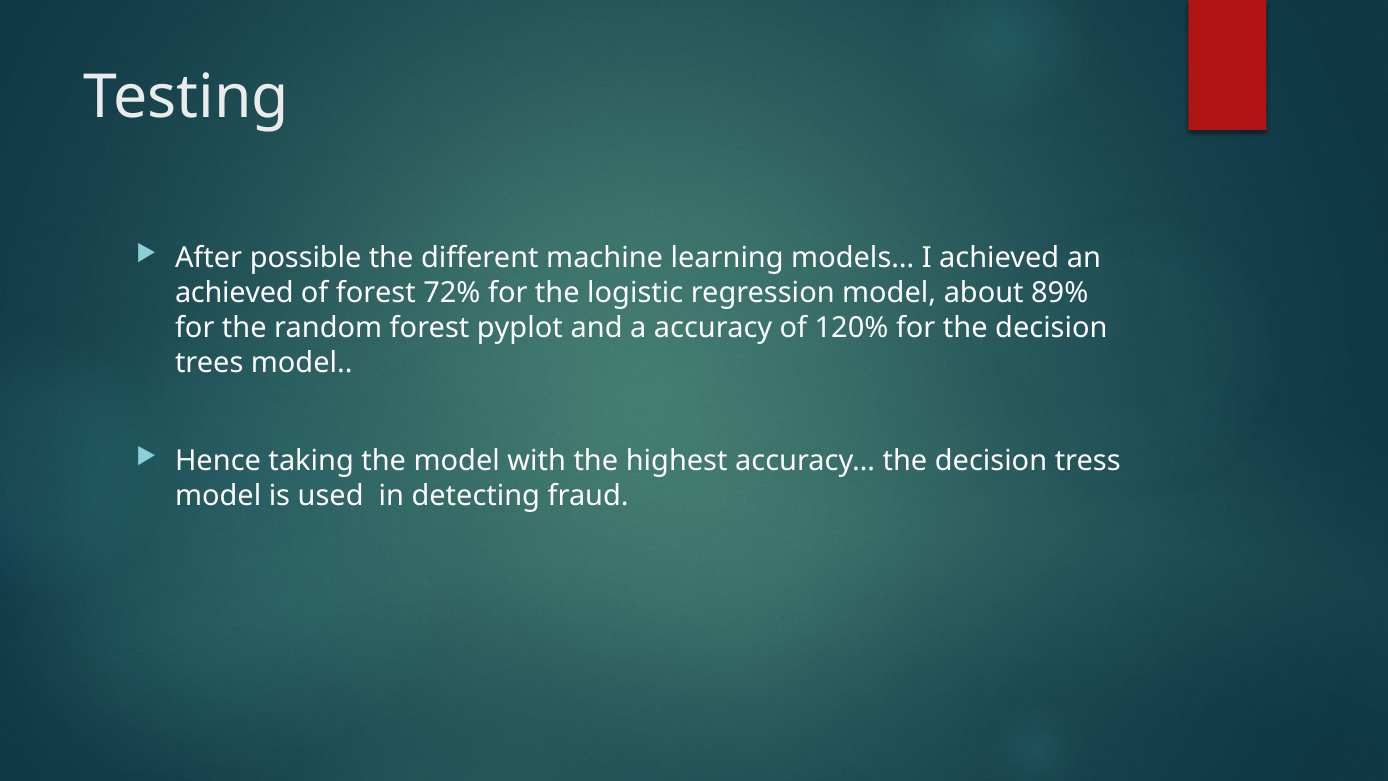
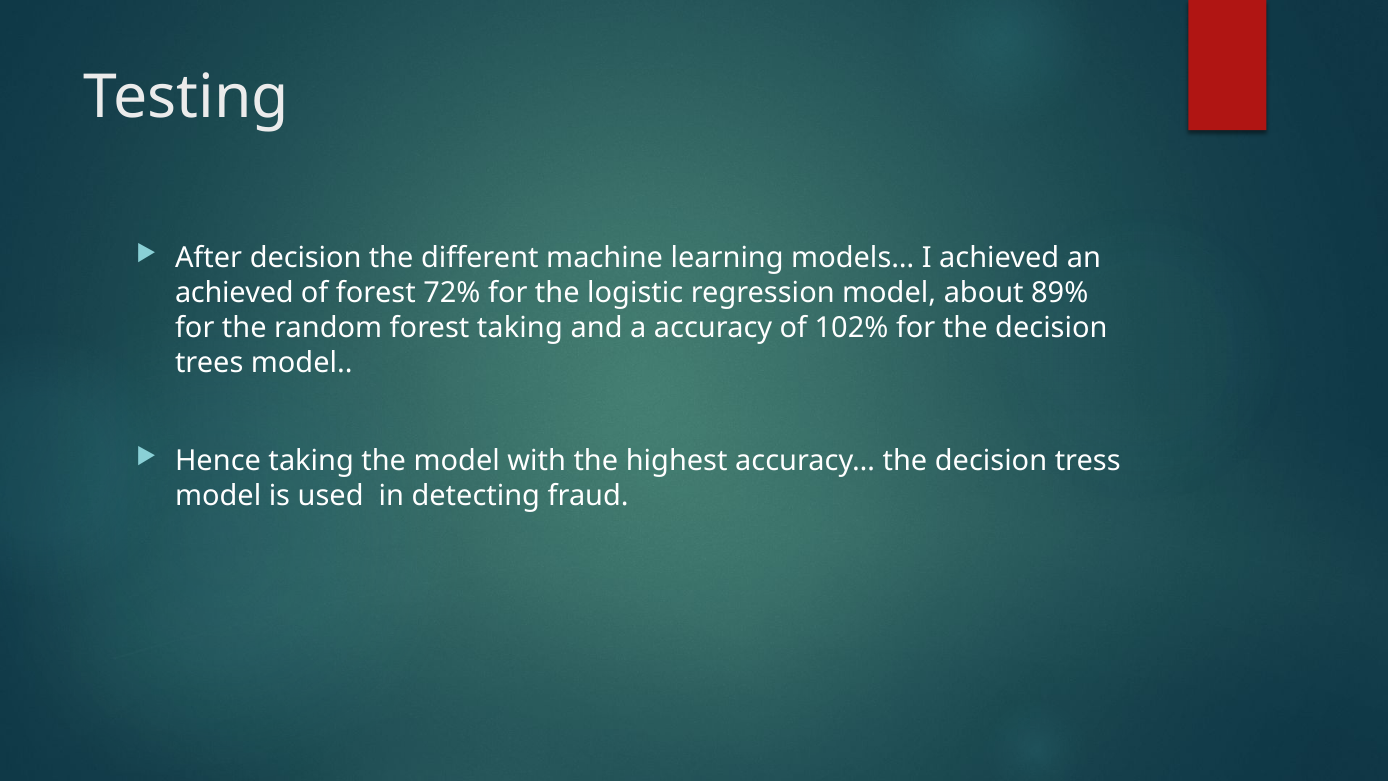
After possible: possible -> decision (306, 258)
forest pyplot: pyplot -> taking (520, 328)
120%: 120% -> 102% (852, 328)
